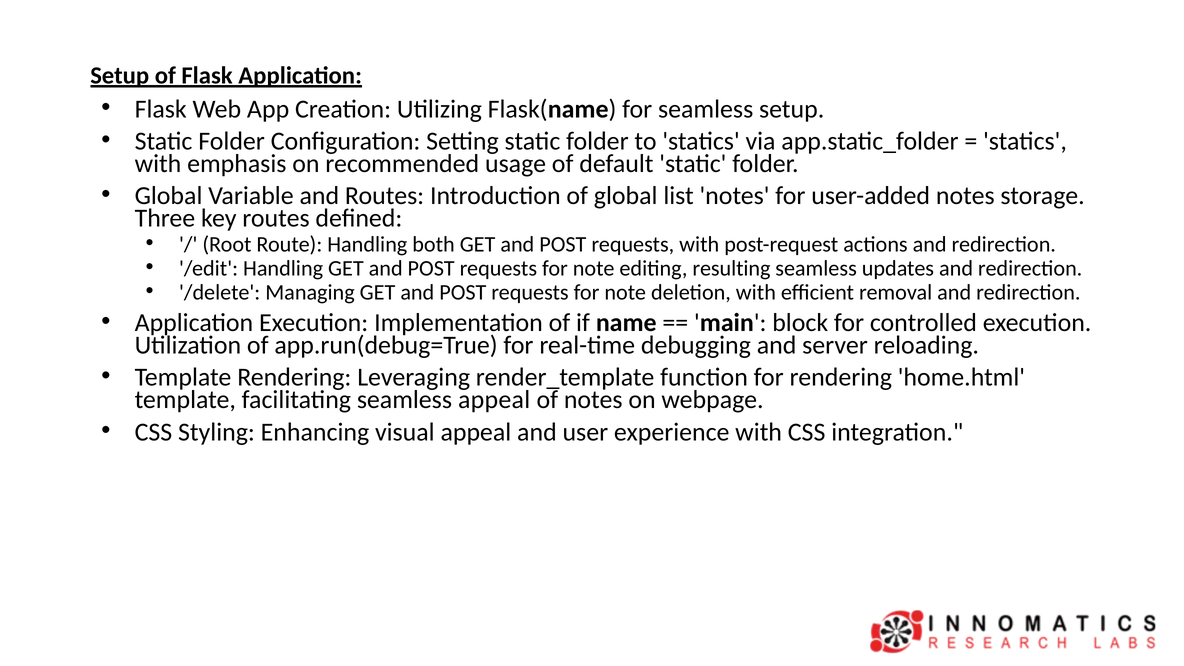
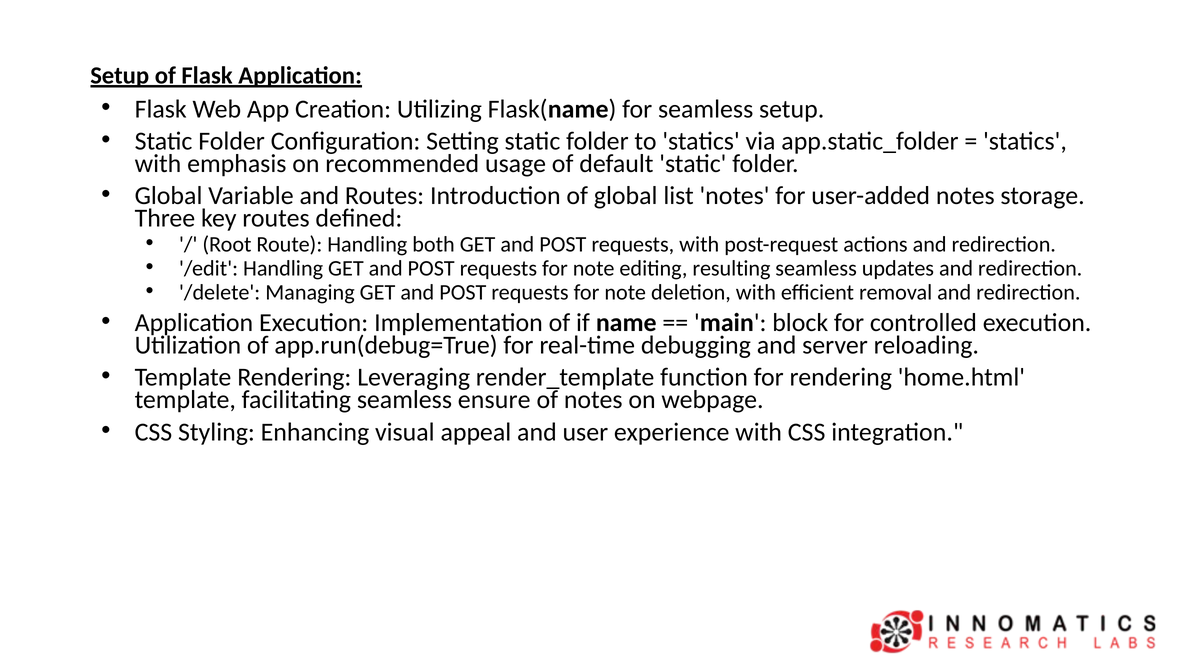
seamless appeal: appeal -> ensure (494, 400)
